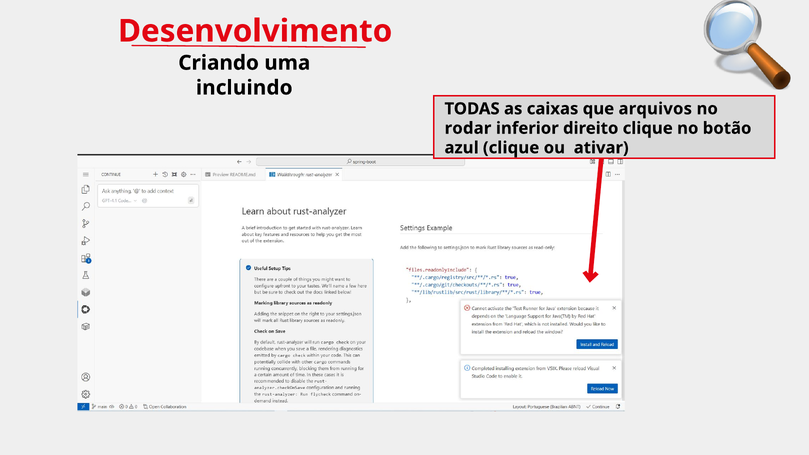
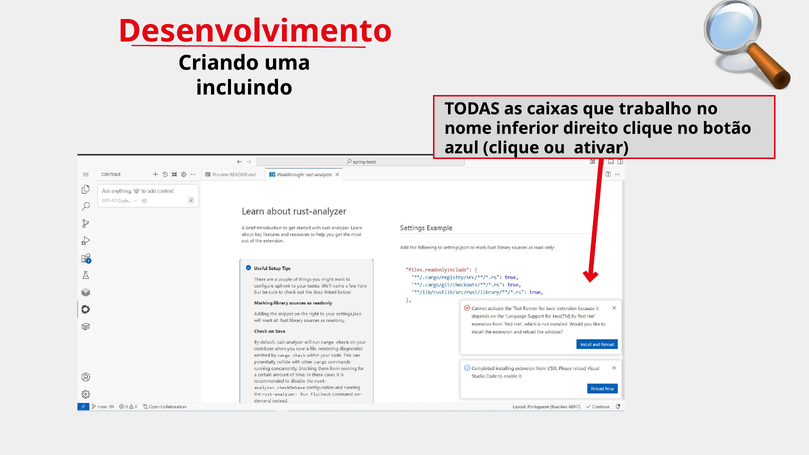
arquivos: arquivos -> trabalho (655, 109)
rodar: rodar -> nome (468, 128)
